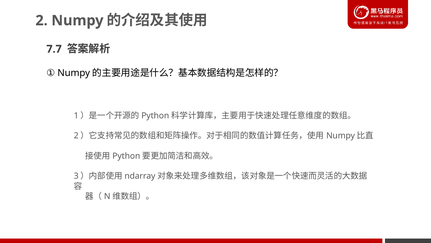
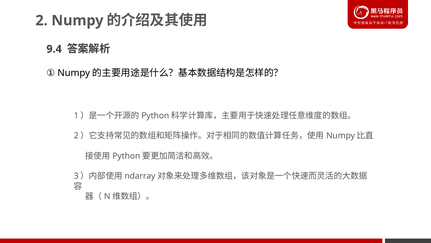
7.7: 7.7 -> 9.4 (54, 49)
